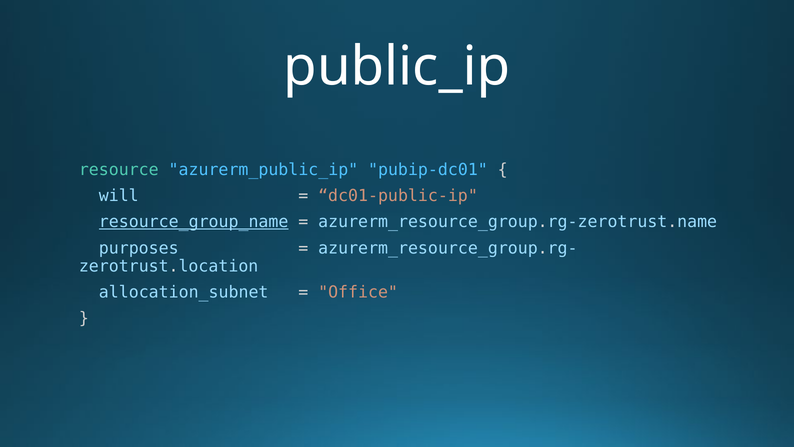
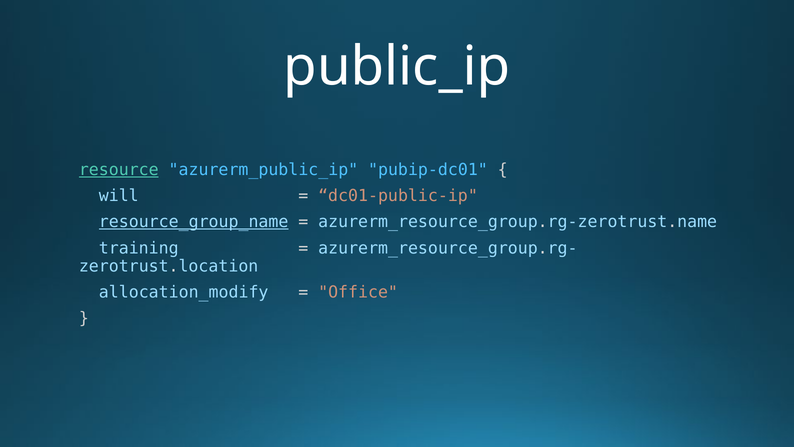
resource underline: none -> present (119, 170)
purposes: purposes -> training (139, 248)
allocation_subnet: allocation_subnet -> allocation_modify (184, 292)
